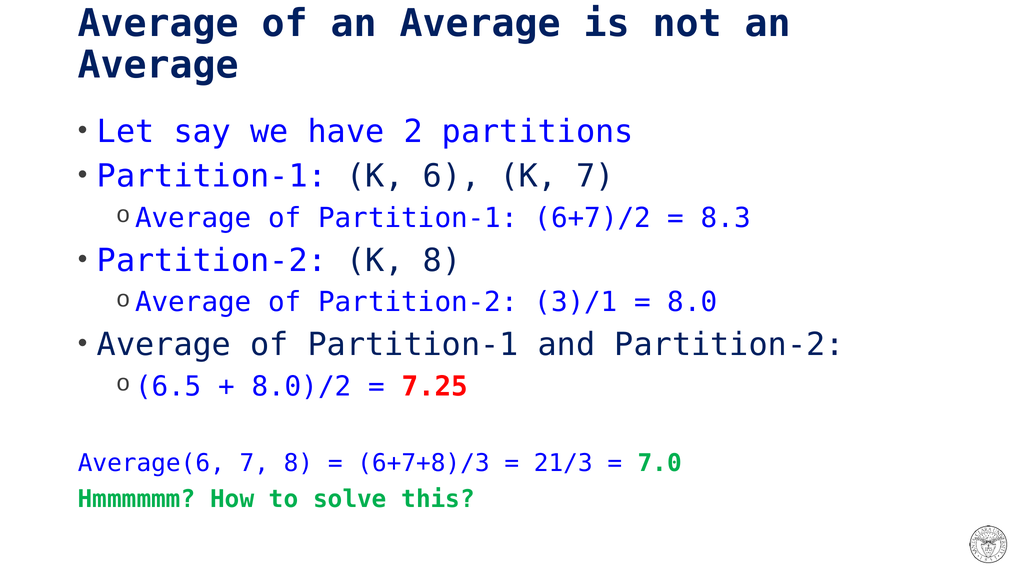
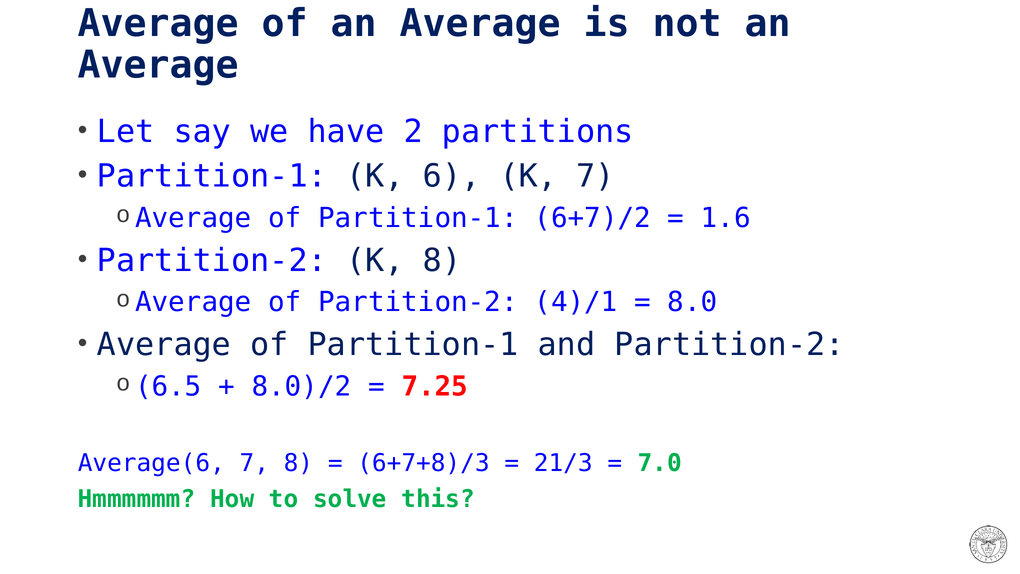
8.3: 8.3 -> 1.6 (726, 218)
3)/1: 3)/1 -> 4)/1 (576, 302)
